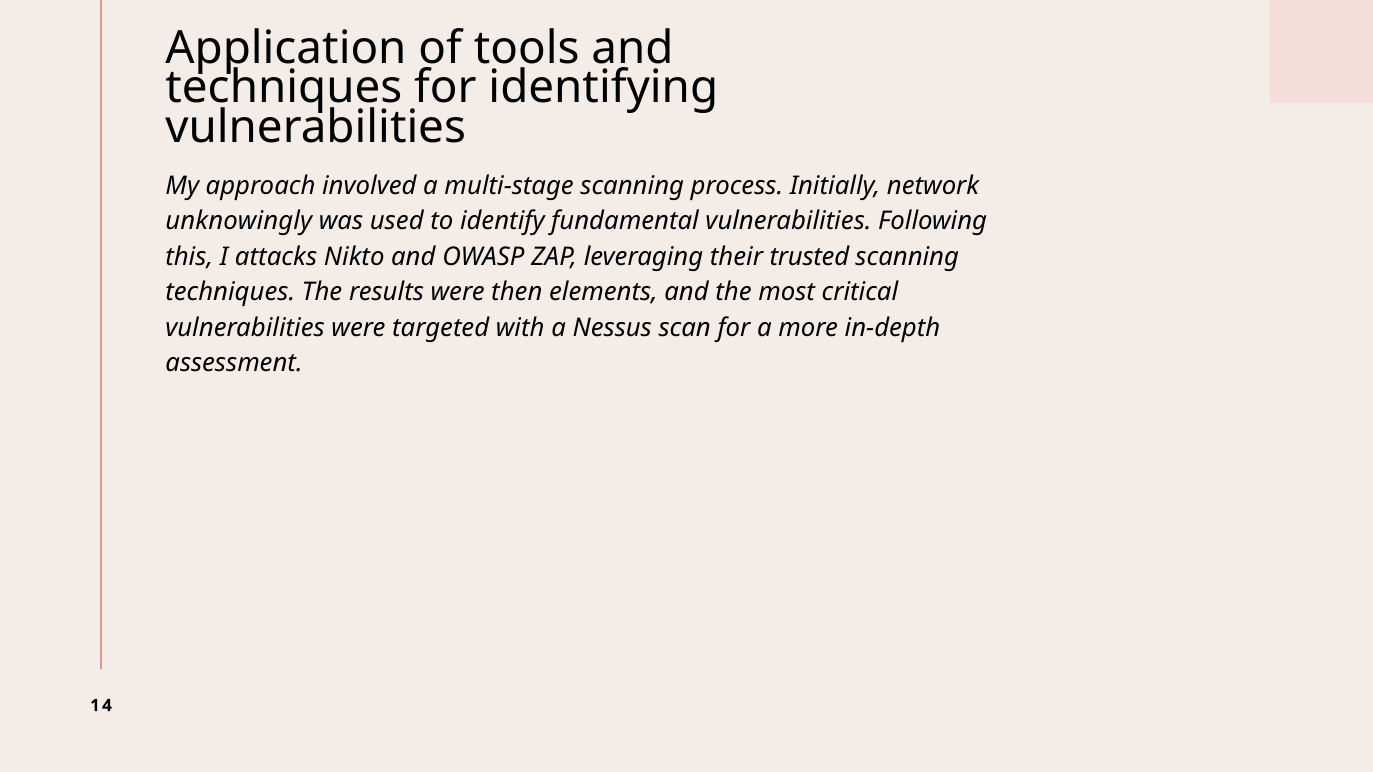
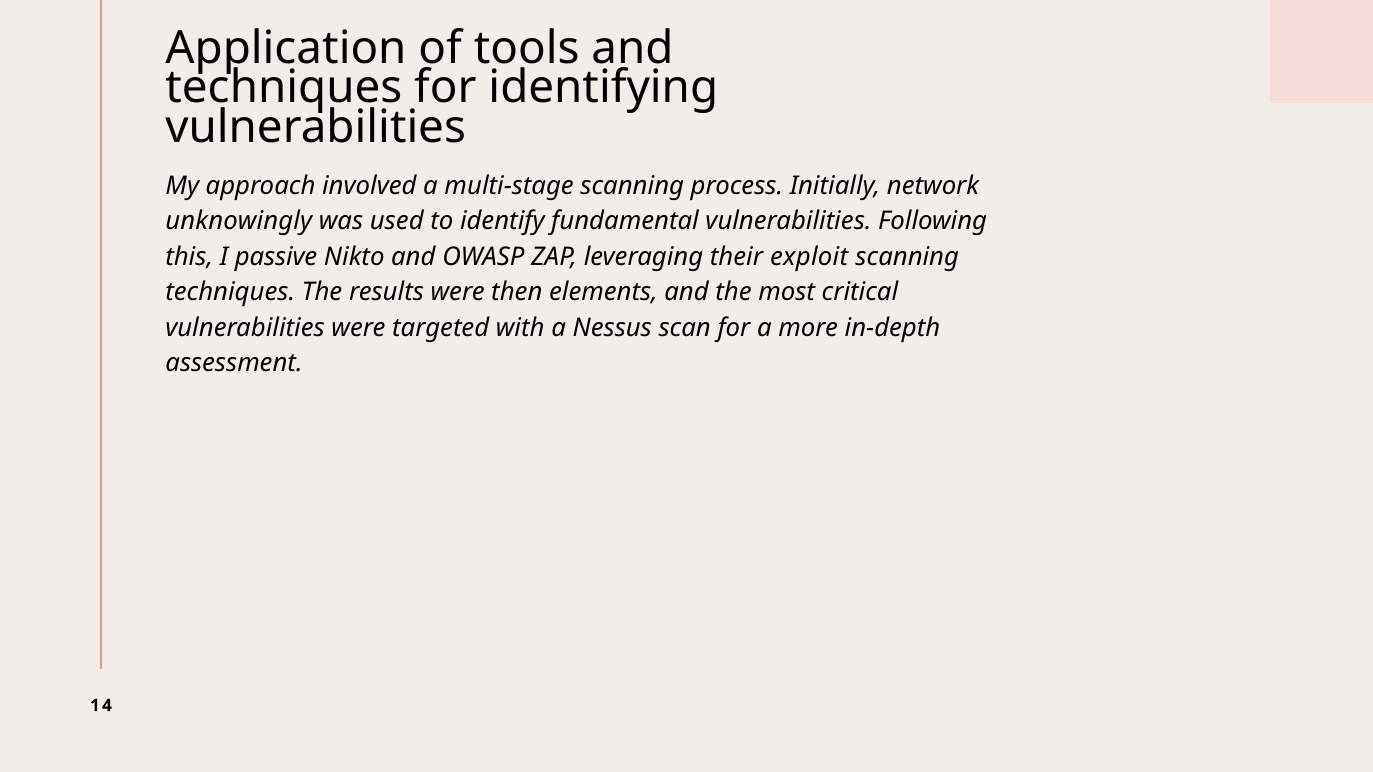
attacks: attacks -> passive (276, 257)
trusted: trusted -> exploit (809, 257)
